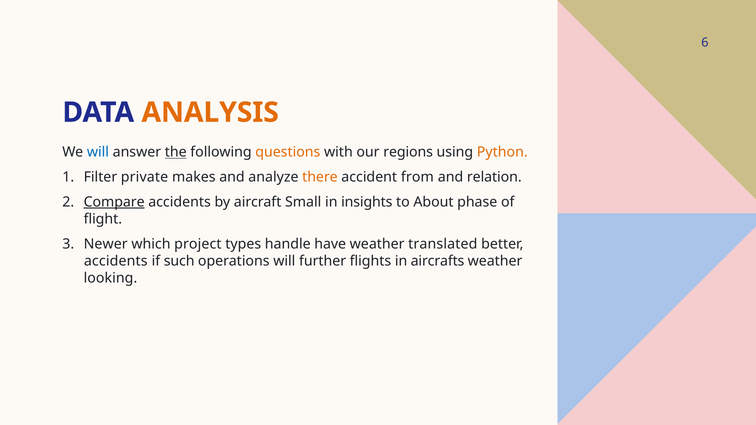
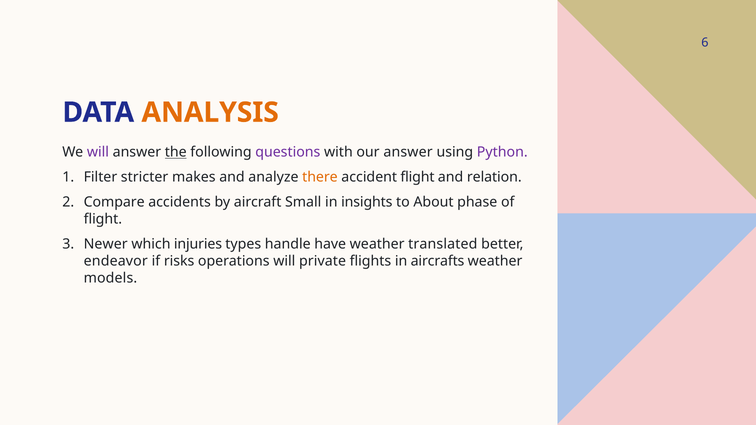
will colour: blue -> purple (98, 152)
questions colour: orange -> purple (288, 152)
our regions: regions -> answer (408, 152)
Python colour: orange -> purple (502, 152)
private: private -> stricter (145, 177)
accident from: from -> flight (418, 177)
Compare underline: present -> none (114, 202)
project: project -> injuries (198, 244)
accidents: accidents -> endeavor (116, 261)
such: such -> risks (179, 261)
further: further -> private (323, 261)
looking: looking -> models (110, 278)
